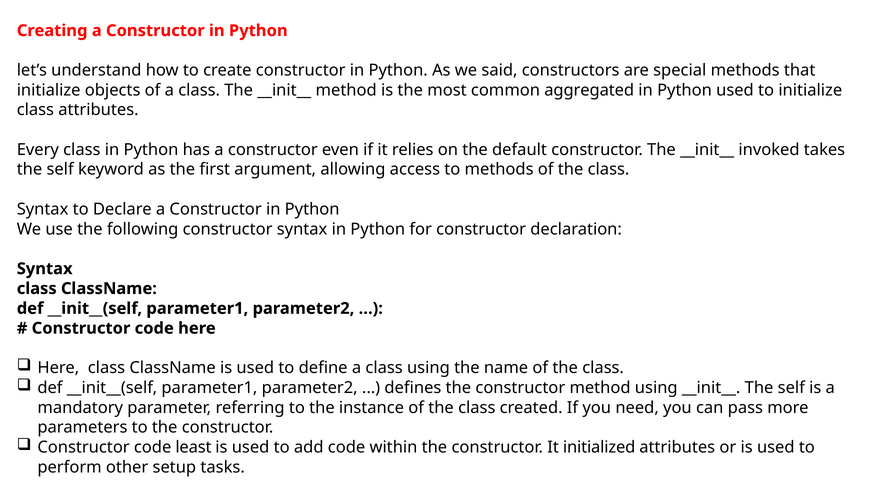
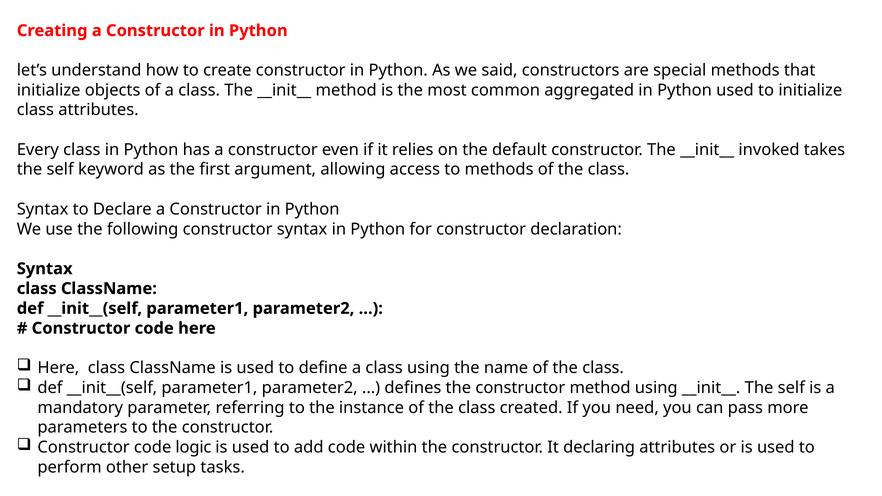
least: least -> logic (193, 447)
initialized: initialized -> declaring (599, 447)
